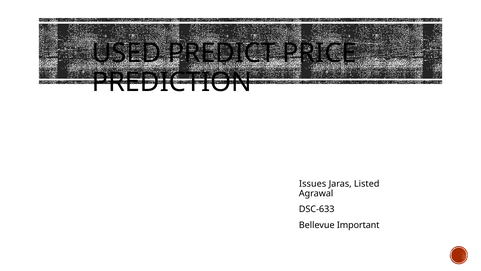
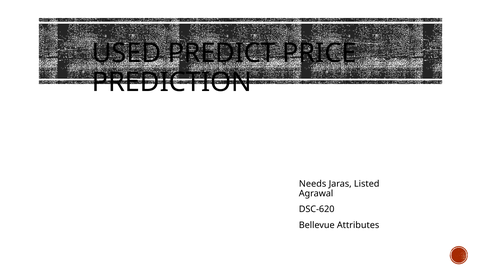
Issues: Issues -> Needs (313, 183)
DSC-633: DSC-633 -> DSC-620 (317, 209)
Important: Important -> Attributes (358, 225)
